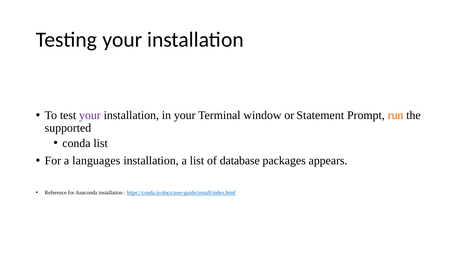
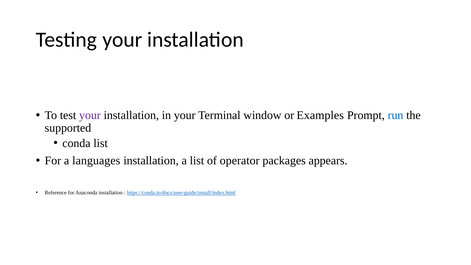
Statement: Statement -> Examples (320, 115)
run colour: orange -> blue (396, 115)
database: database -> operator (240, 161)
